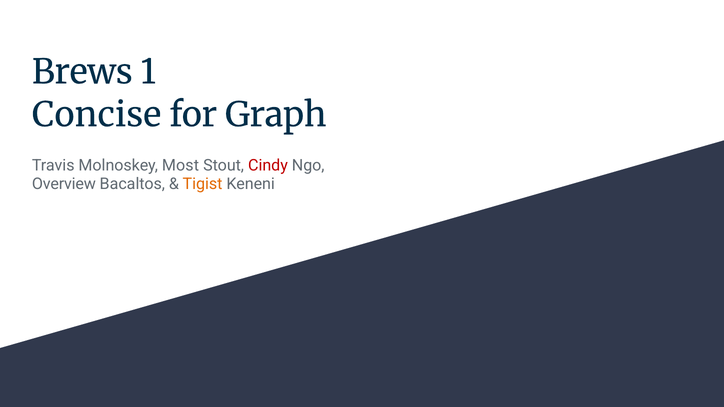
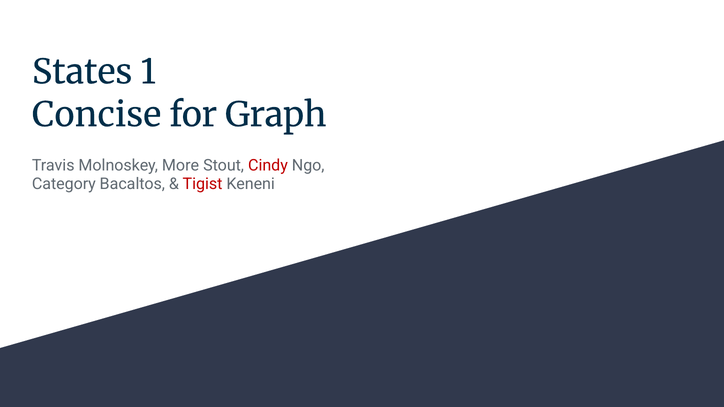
Brews: Brews -> States (82, 72)
Most: Most -> More (181, 166)
Overview: Overview -> Category (64, 184)
Tigist colour: orange -> red (203, 184)
